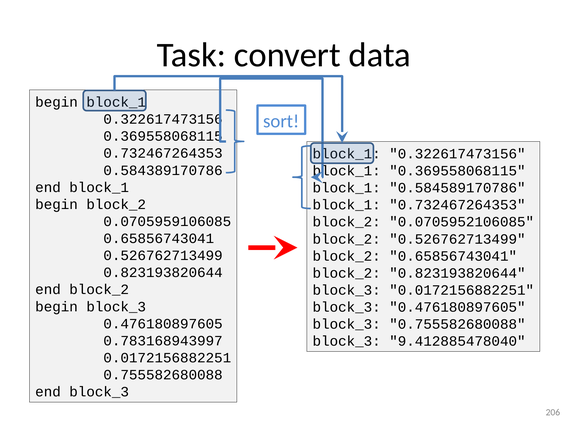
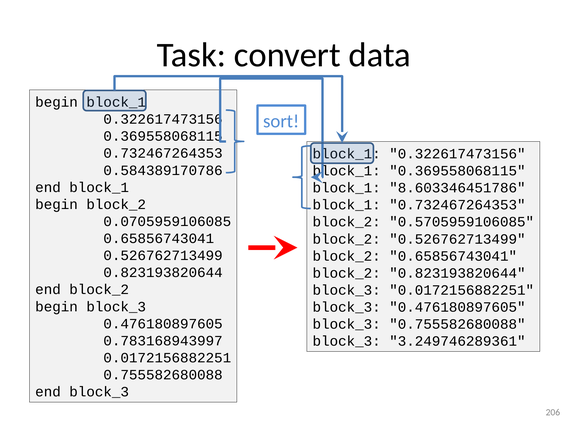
0.584589170786: 0.584589170786 -> 8.603346451786 (457, 188)
0.0705952106085: 0.0705952106085 -> 0.5705959106085 (462, 222)
9.412885478040: 9.412885478040 -> 3.249746289361 (457, 341)
